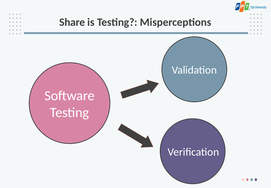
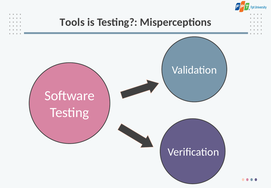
Share: Share -> Tools (72, 22)
